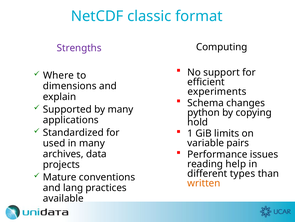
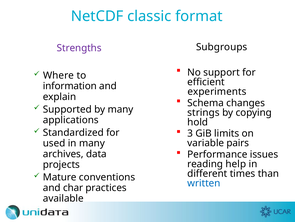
Computing: Computing -> Subgroups (222, 47)
dimensions: dimensions -> information (70, 86)
python: python -> strings (203, 112)
1: 1 -> 3 (190, 133)
types: types -> times (243, 173)
written colour: orange -> blue (204, 183)
lang: lang -> char (73, 187)
